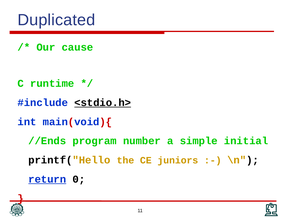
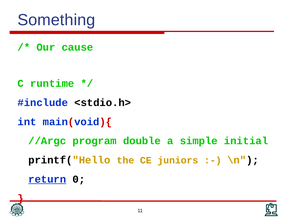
Duplicated: Duplicated -> Something (56, 20)
<stdio.h> underline: present -> none (103, 103)
//Ends: //Ends -> //Argc (47, 141)
number: number -> double (142, 141)
